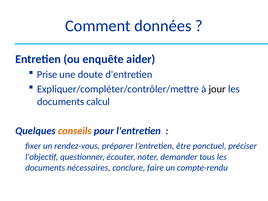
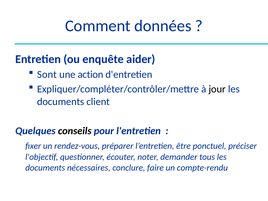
Prise: Prise -> Sont (47, 75)
doute: doute -> action (91, 75)
calcul: calcul -> client (98, 102)
conseils colour: orange -> black (75, 131)
